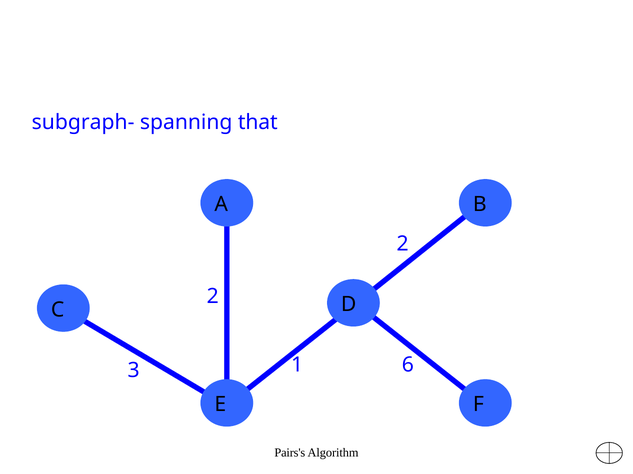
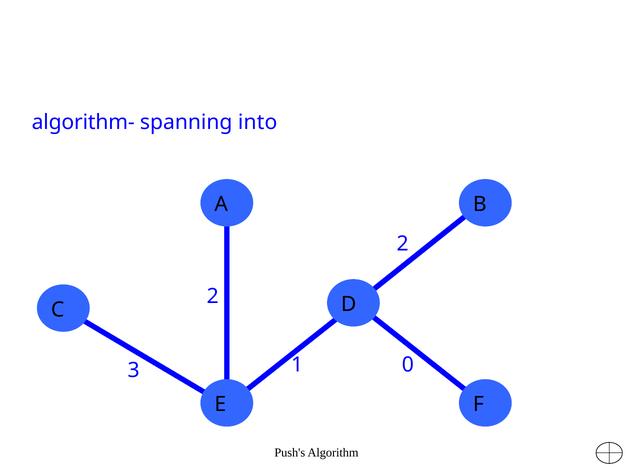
subgraph-: subgraph- -> algorithm- (83, 123)
that: that -> into (258, 123)
6: 6 -> 0 (408, 365)
Pairs's: Pairs's -> Push's (290, 453)
